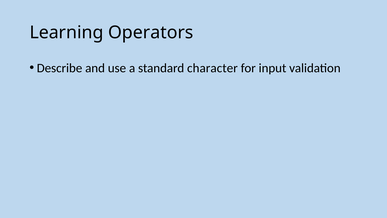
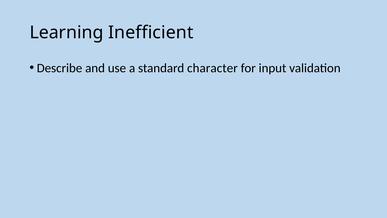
Operators: Operators -> Inefficient (151, 33)
